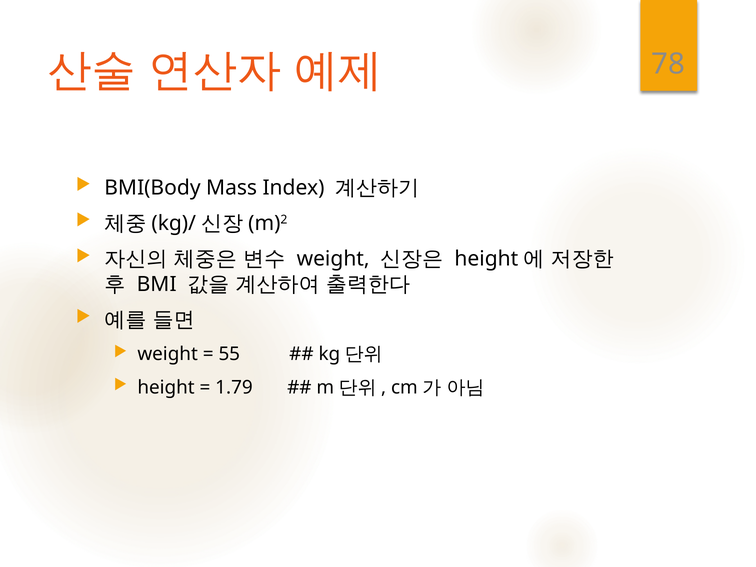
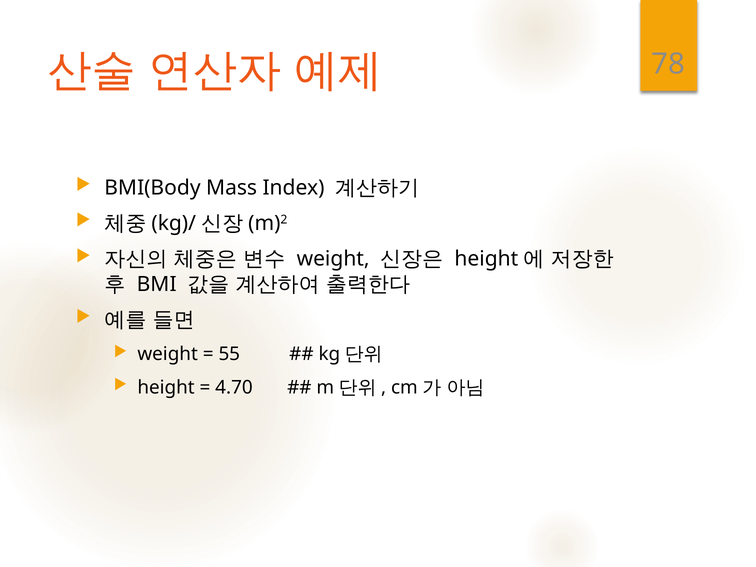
1.79: 1.79 -> 4.70 (234, 387)
